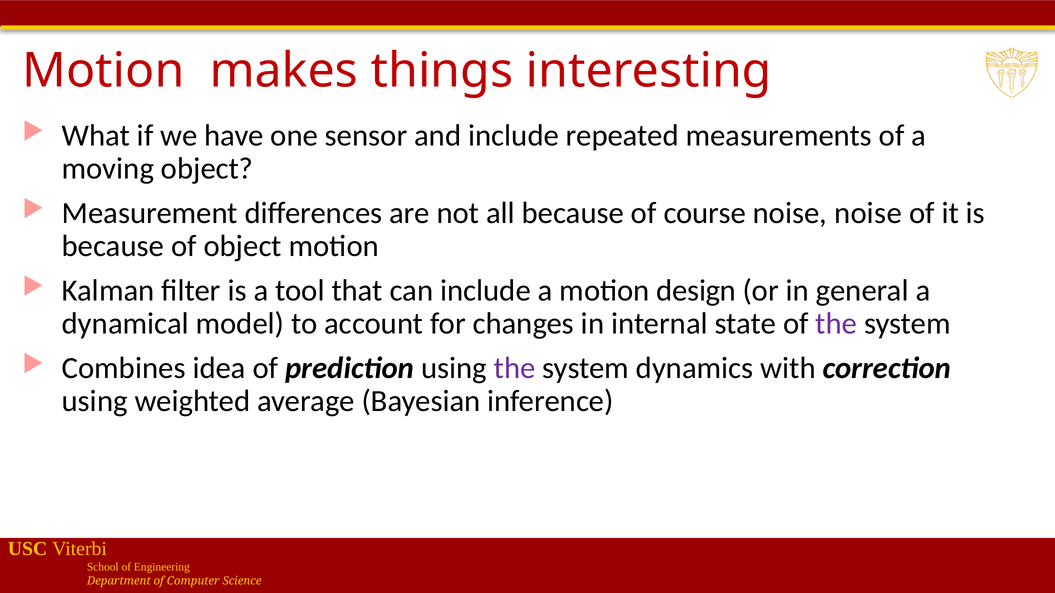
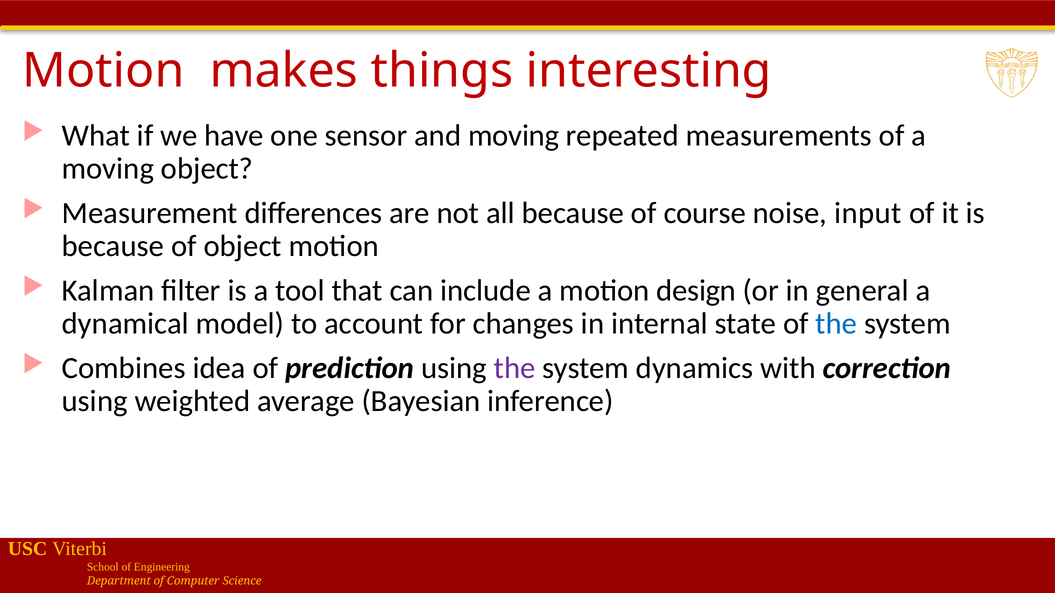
and include: include -> moving (514, 136)
noise noise: noise -> input (868, 213)
the colour: purple -> blue (836, 324)
